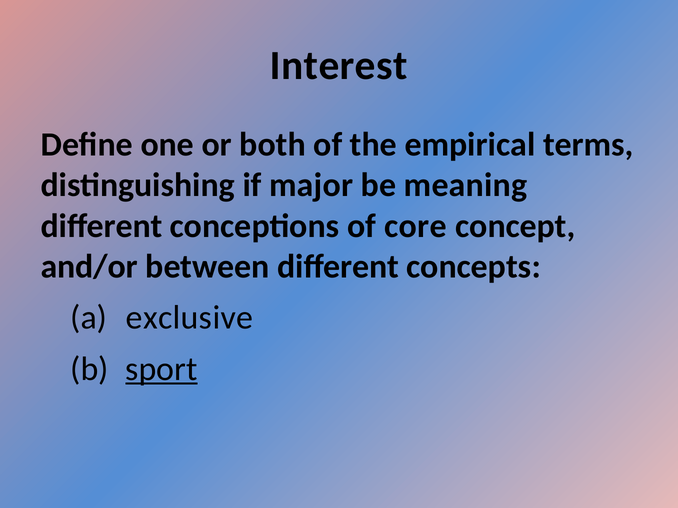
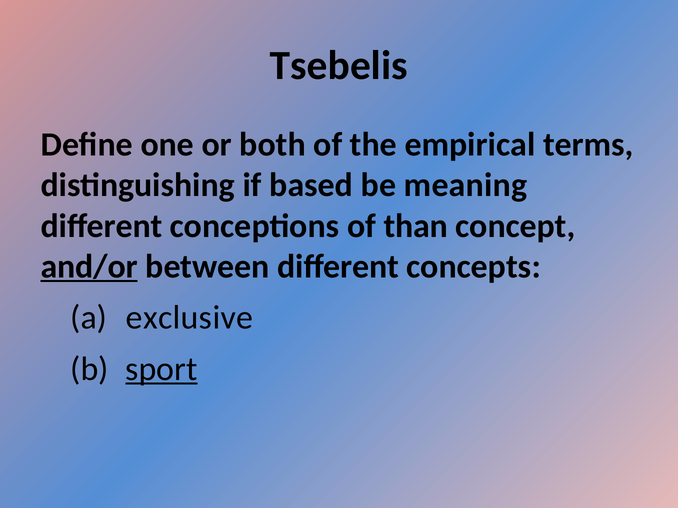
Interest: Interest -> Tsebelis (339, 66)
major: major -> based (311, 185)
core: core -> than (416, 226)
and/or underline: none -> present (89, 267)
